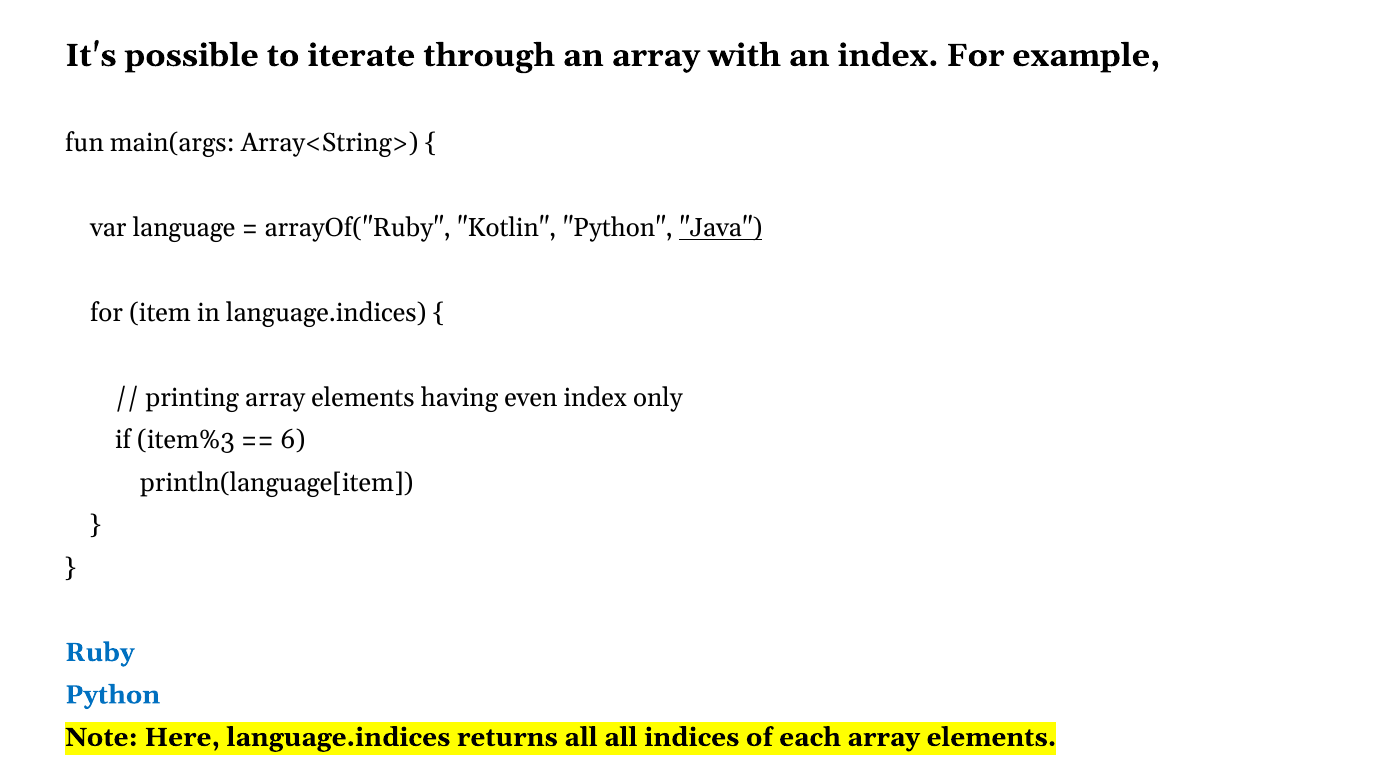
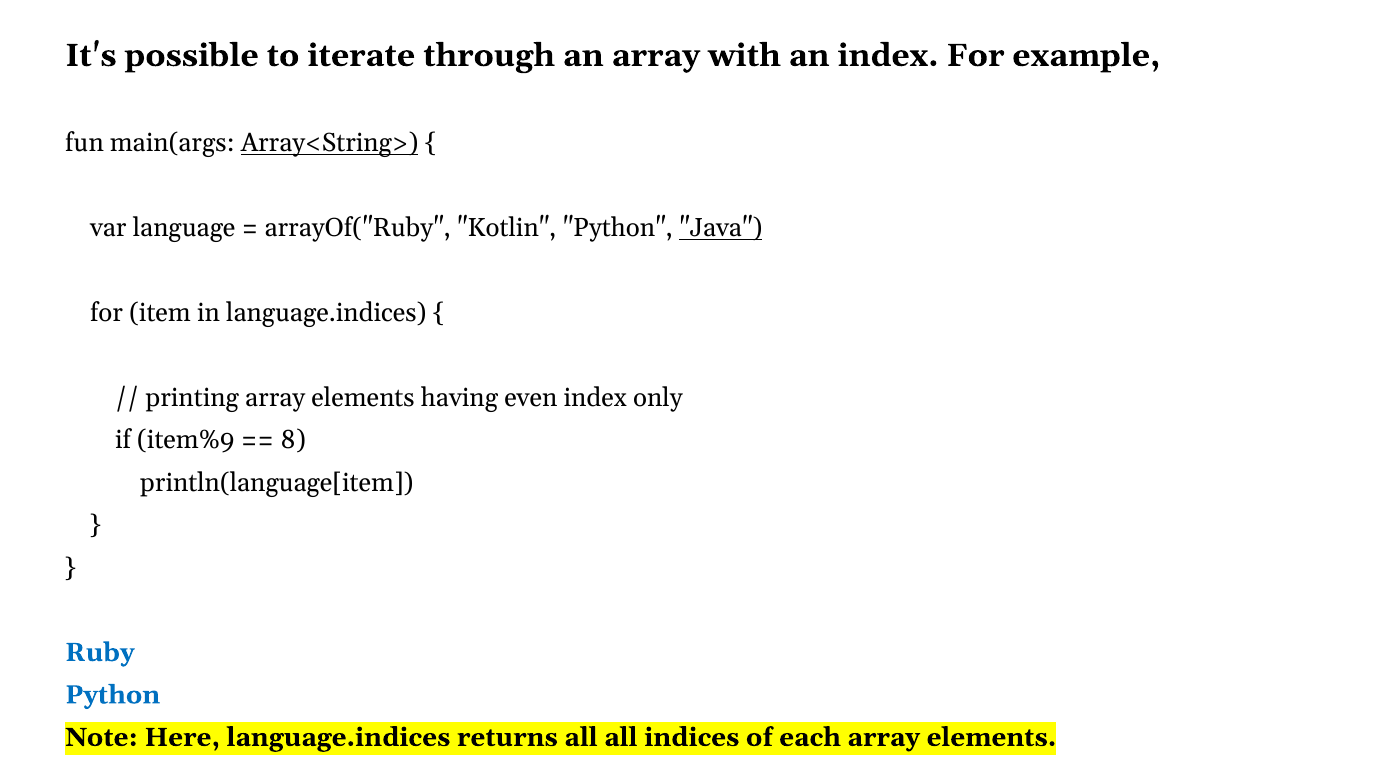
Array<String> underline: none -> present (330, 143)
item%3: item%3 -> item%9 (186, 440)
6: 6 -> 8 (293, 440)
